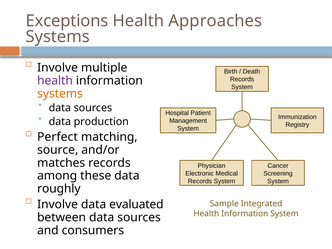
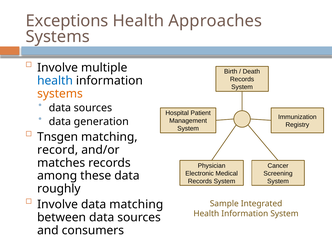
health colour: purple -> blue (55, 81)
production: production -> generation (101, 122)
Perfect: Perfect -> Tnsgen (58, 137)
source: source -> record (58, 150)
data evaluated: evaluated -> matching (136, 205)
